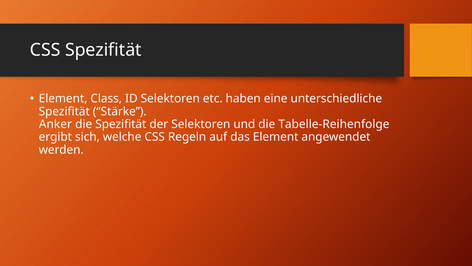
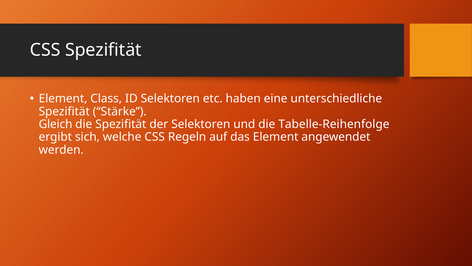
Anker: Anker -> Gleich (56, 124)
